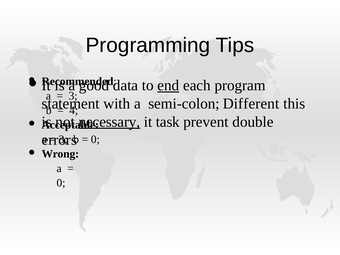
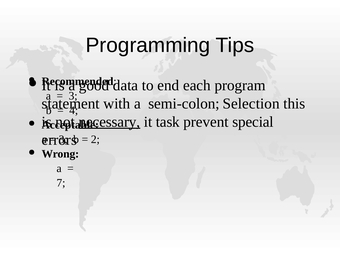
end underline: present -> none (168, 86)
Different: Different -> Selection (251, 104)
double: double -> special (253, 122)
0: 0 -> 2 (95, 139)
0: 0 -> 7 (61, 183)
